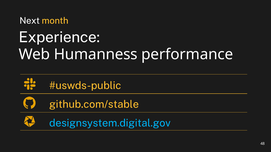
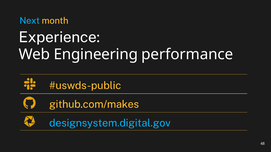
Next colour: white -> light blue (30, 21)
Humanness: Humanness -> Engineering (96, 54)
github.com/stable: github.com/stable -> github.com/makes (94, 105)
